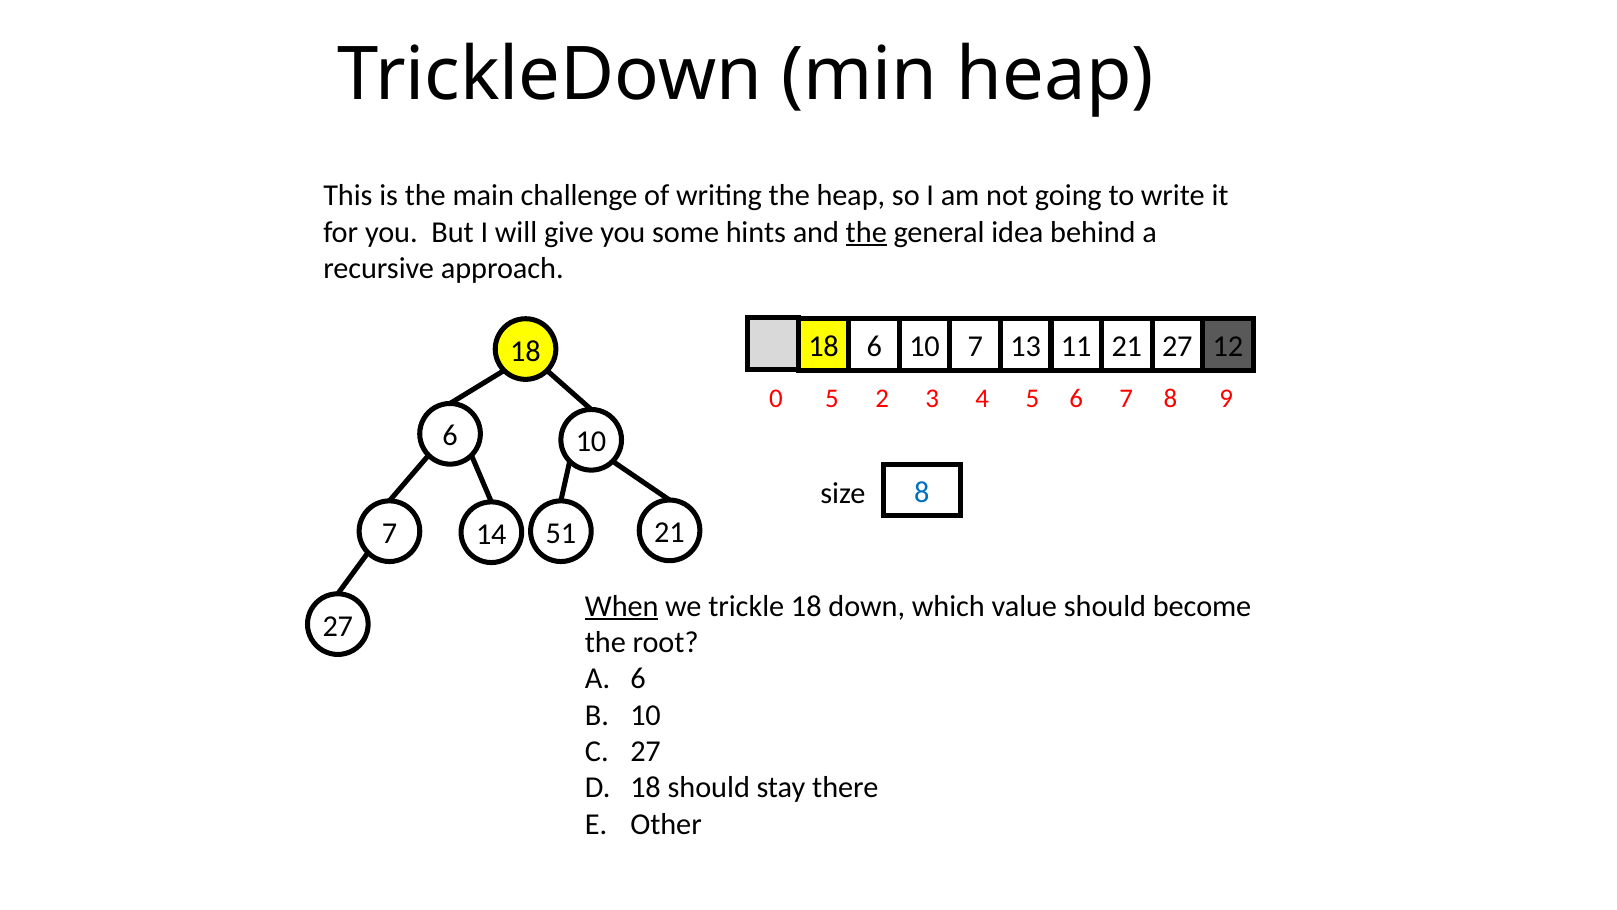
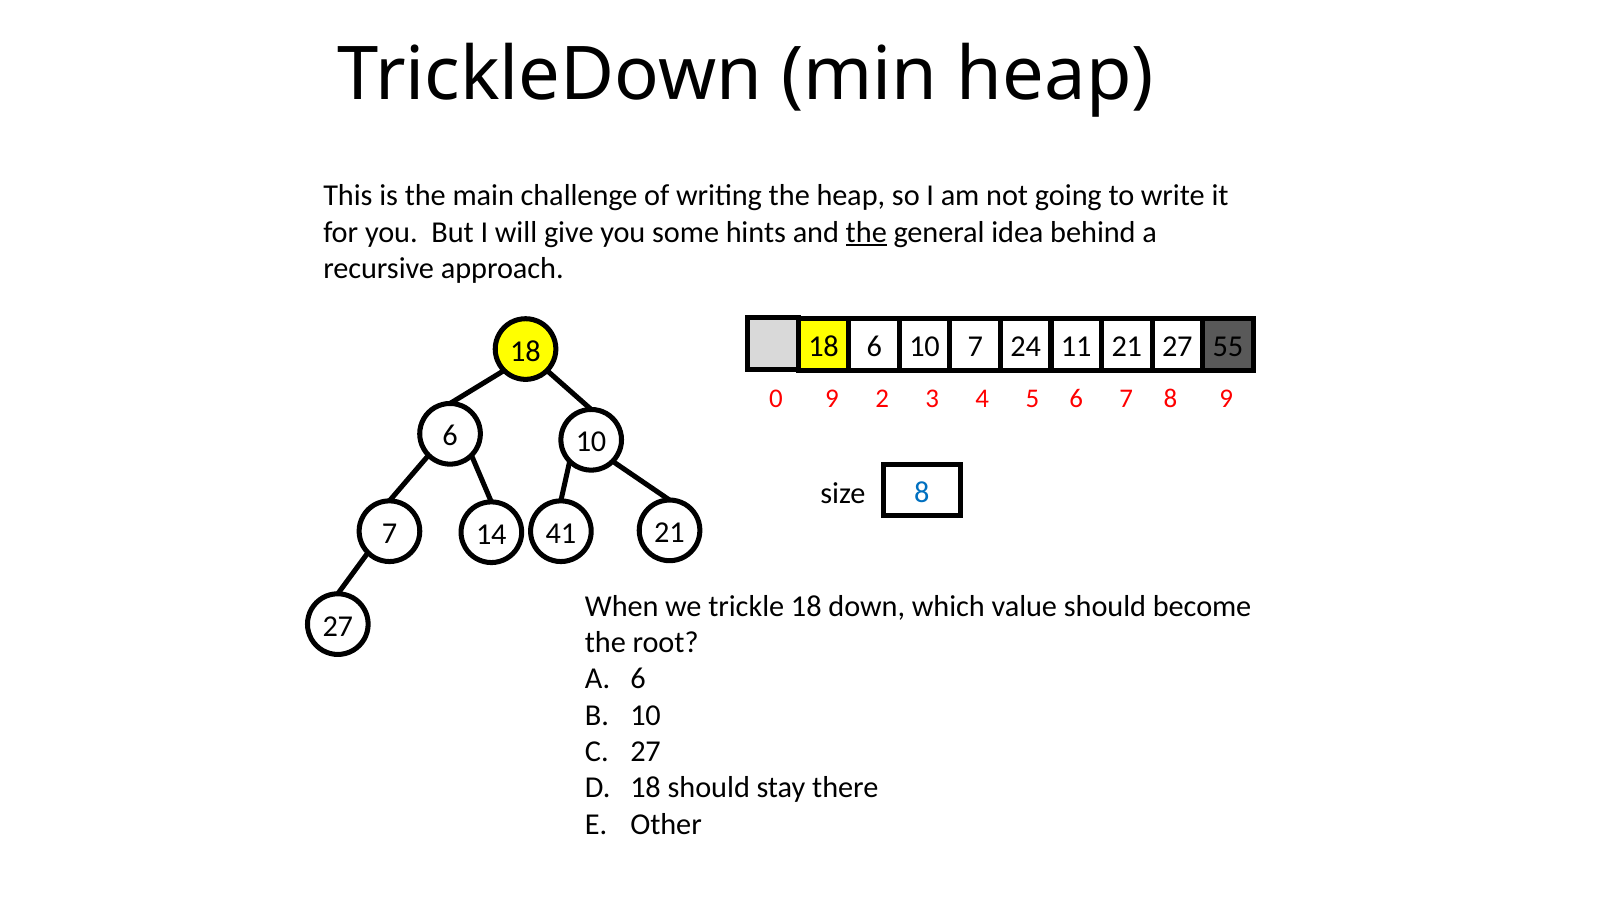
13: 13 -> 24 (1026, 347)
12: 12 -> 55 (1228, 347)
0 5: 5 -> 9 (832, 398)
51: 51 -> 41 (561, 533)
When underline: present -> none (622, 606)
